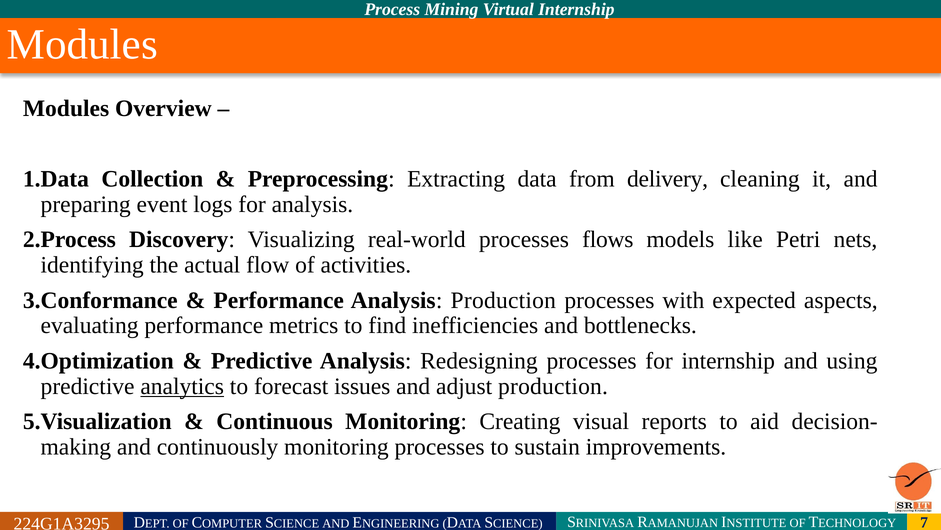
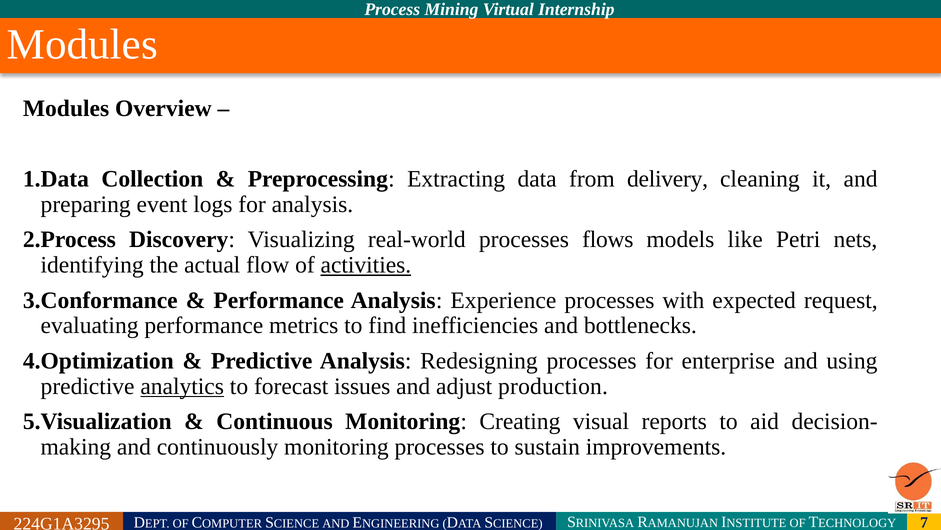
activities underline: none -> present (366, 265)
Analysis Production: Production -> Experience (503, 300)
aspects: aspects -> request (841, 300)
for internship: internship -> enterprise (728, 360)
